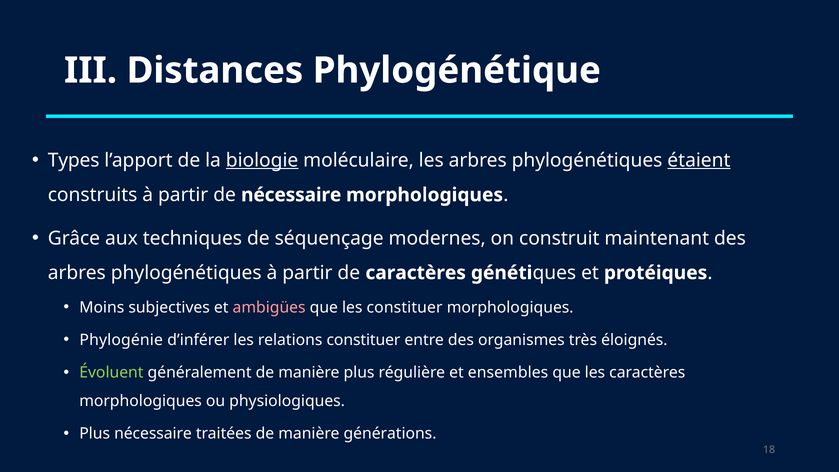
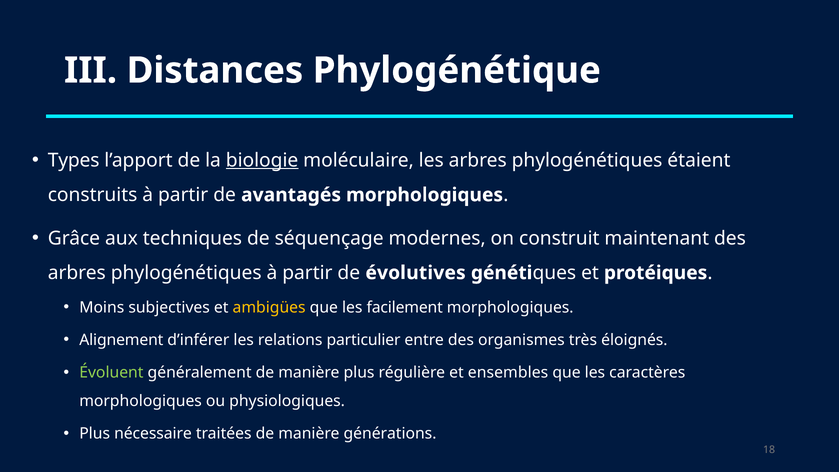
étaient underline: present -> none (699, 160)
de nécessaire: nécessaire -> avantagés (291, 195)
de caractères: caractères -> évolutives (416, 273)
ambigües colour: pink -> yellow (269, 307)
les constituer: constituer -> facilement (405, 307)
Phylogénie: Phylogénie -> Alignement (121, 340)
relations constituer: constituer -> particulier (364, 340)
